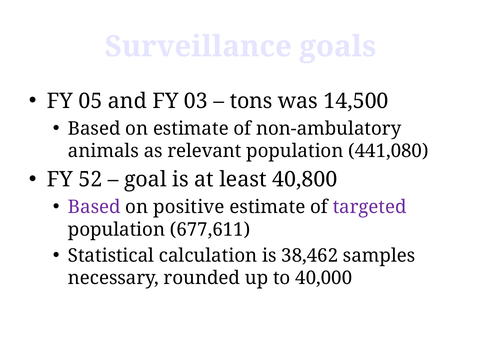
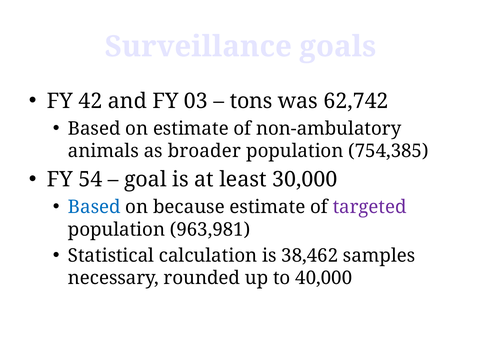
05: 05 -> 42 (90, 101)
14,500: 14,500 -> 62,742 (356, 101)
relevant: relevant -> broader (204, 151)
441,080: 441,080 -> 754,385 (388, 151)
52: 52 -> 54 (90, 179)
40,800: 40,800 -> 30,000 (305, 179)
Based colour: purple -> blue (94, 207)
positive: positive -> because (189, 207)
677,611: 677,611 -> 963,981 (210, 229)
